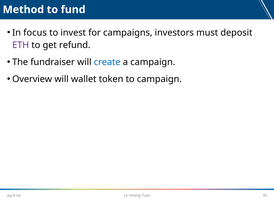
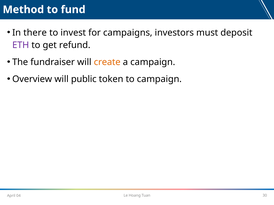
focus: focus -> there (35, 33)
create colour: blue -> orange (107, 62)
wallet: wallet -> public (84, 79)
